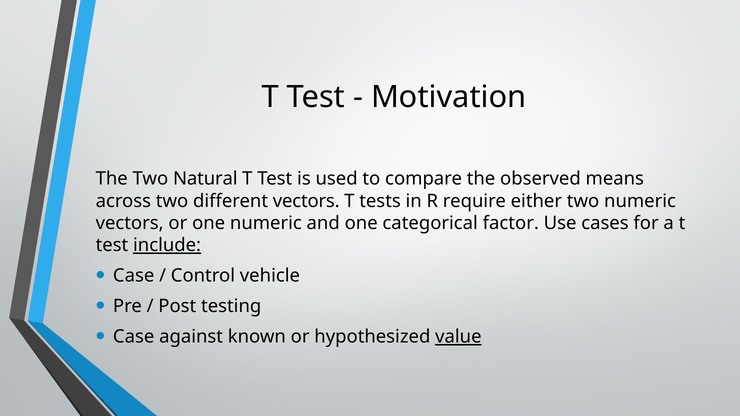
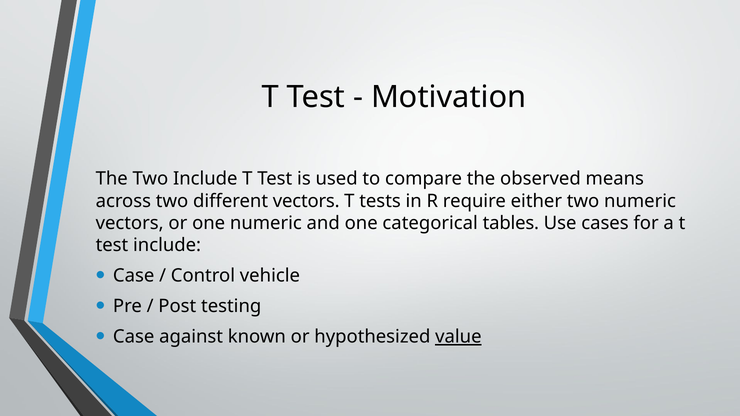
Two Natural: Natural -> Include (205, 179)
factor: factor -> tables (511, 223)
include underline: present -> none (167, 245)
